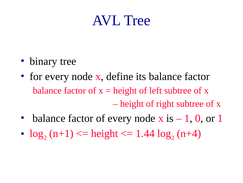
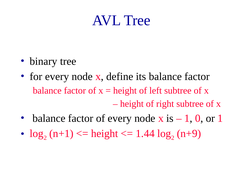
n+4: n+4 -> n+9 (189, 133)
